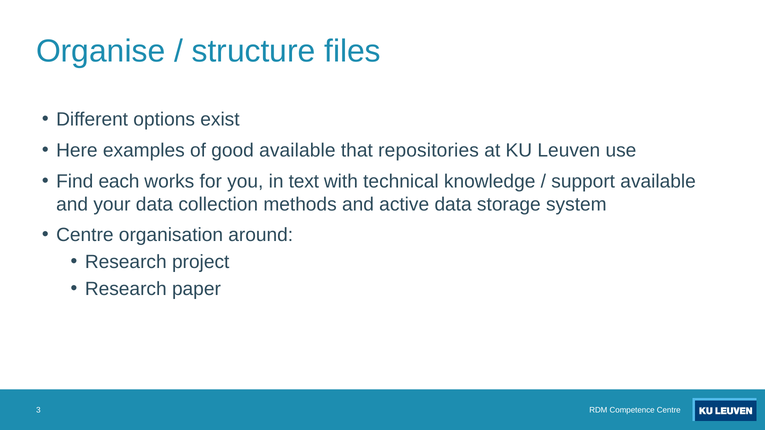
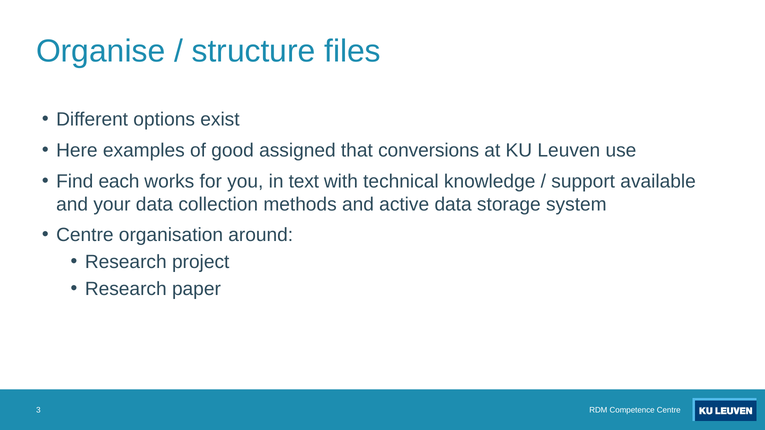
good available: available -> assigned (297, 151)
repositories: repositories -> conversions (429, 151)
